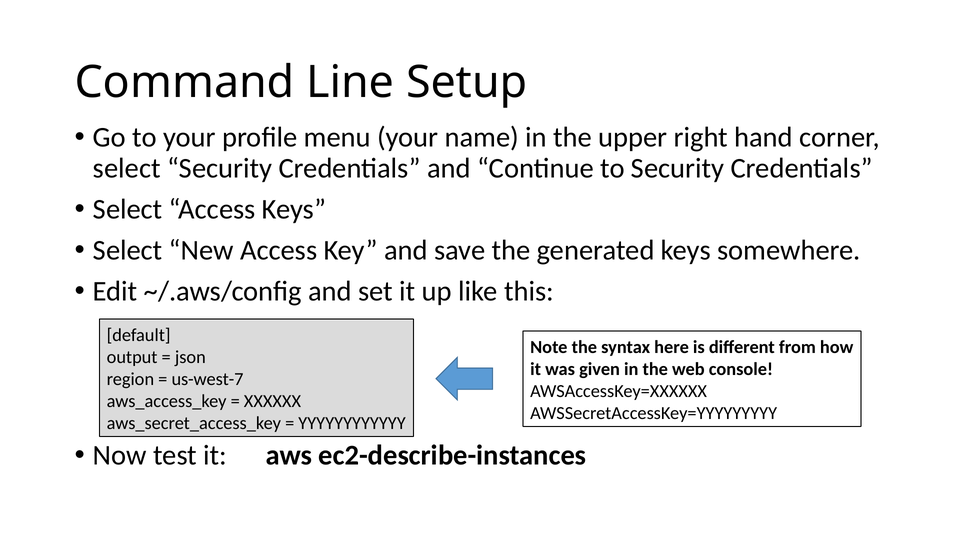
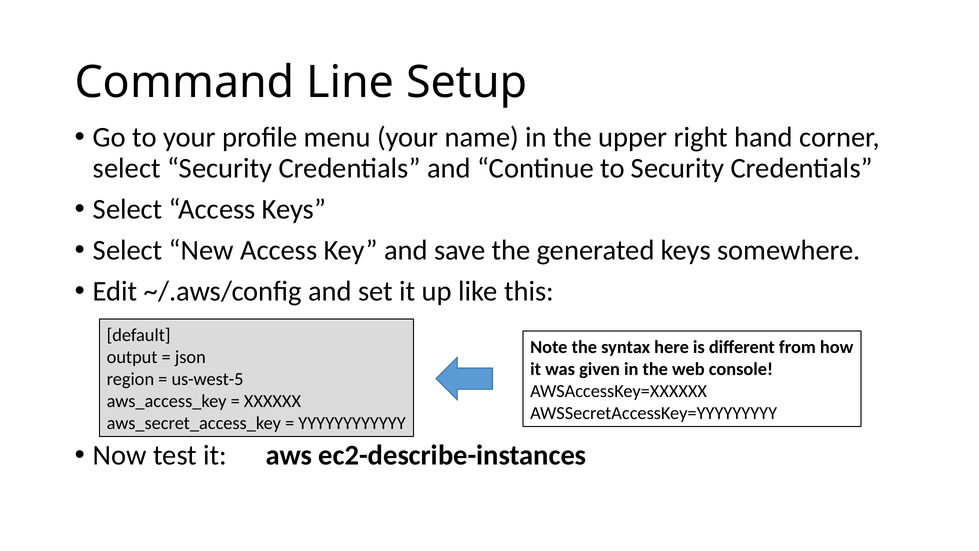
us-west-7: us-west-7 -> us-west-5 (208, 379)
